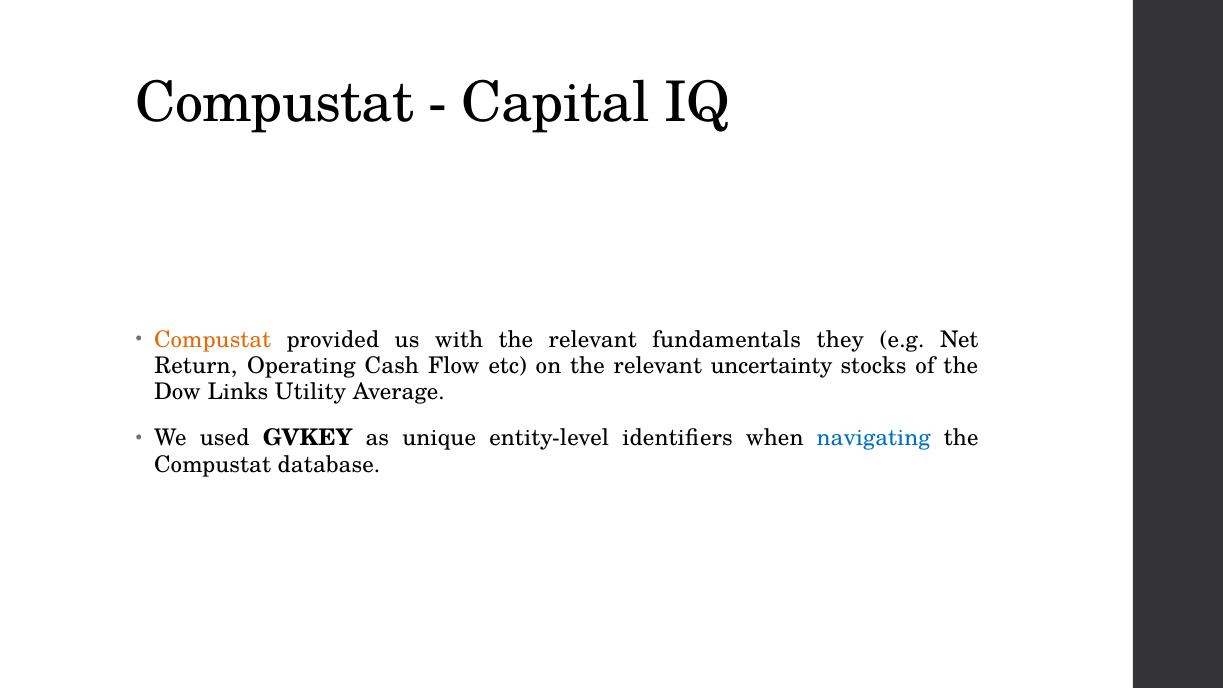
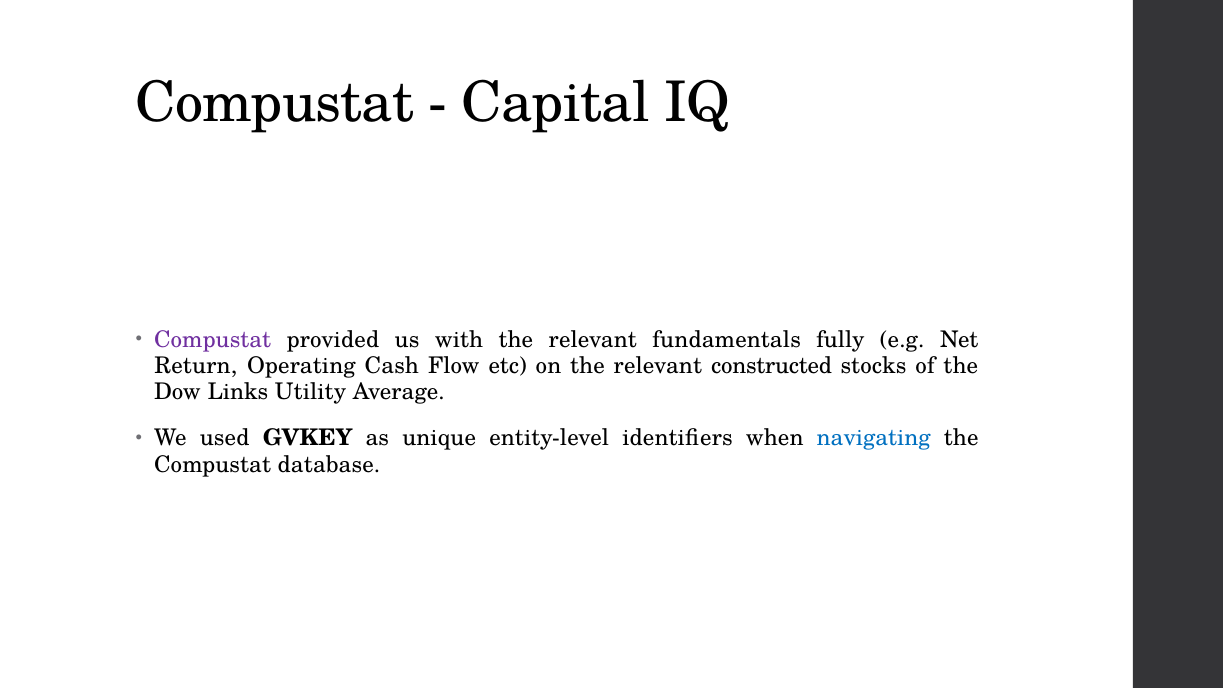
Compustat colour: orange -> purple (213, 339)
they: they -> fully (840, 339)
uncertainty: uncertainty -> constructed (772, 366)
